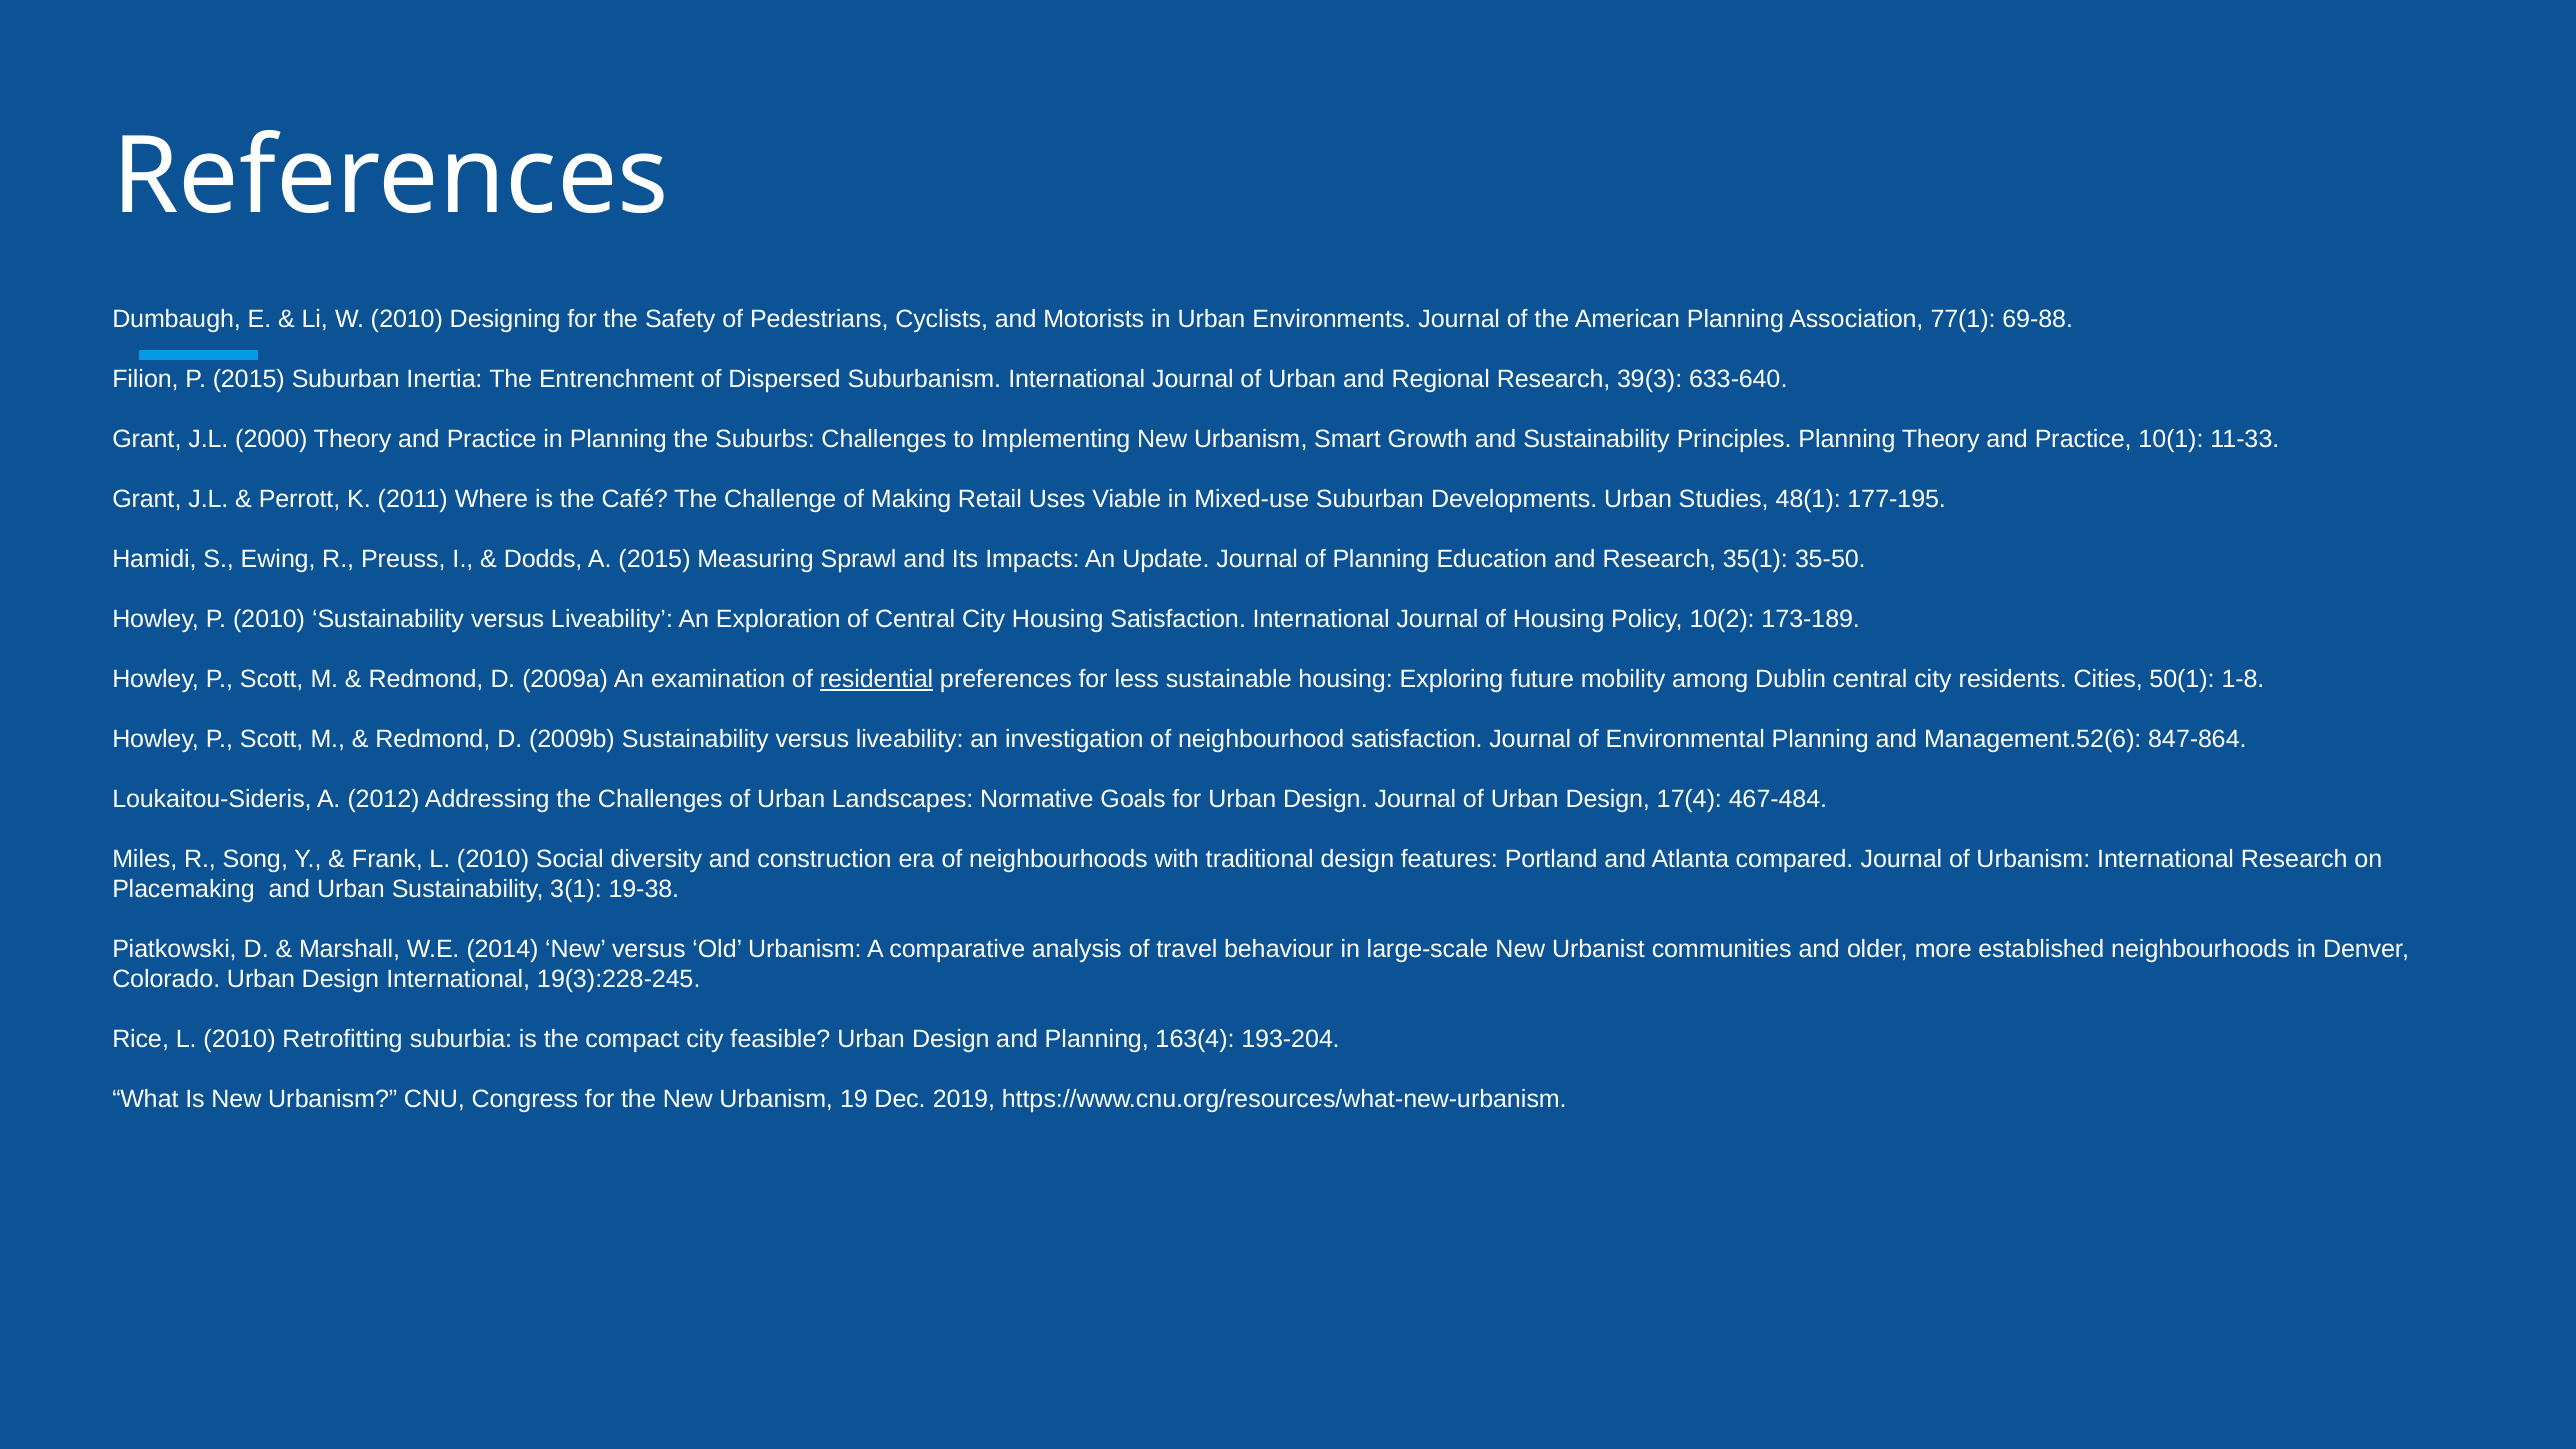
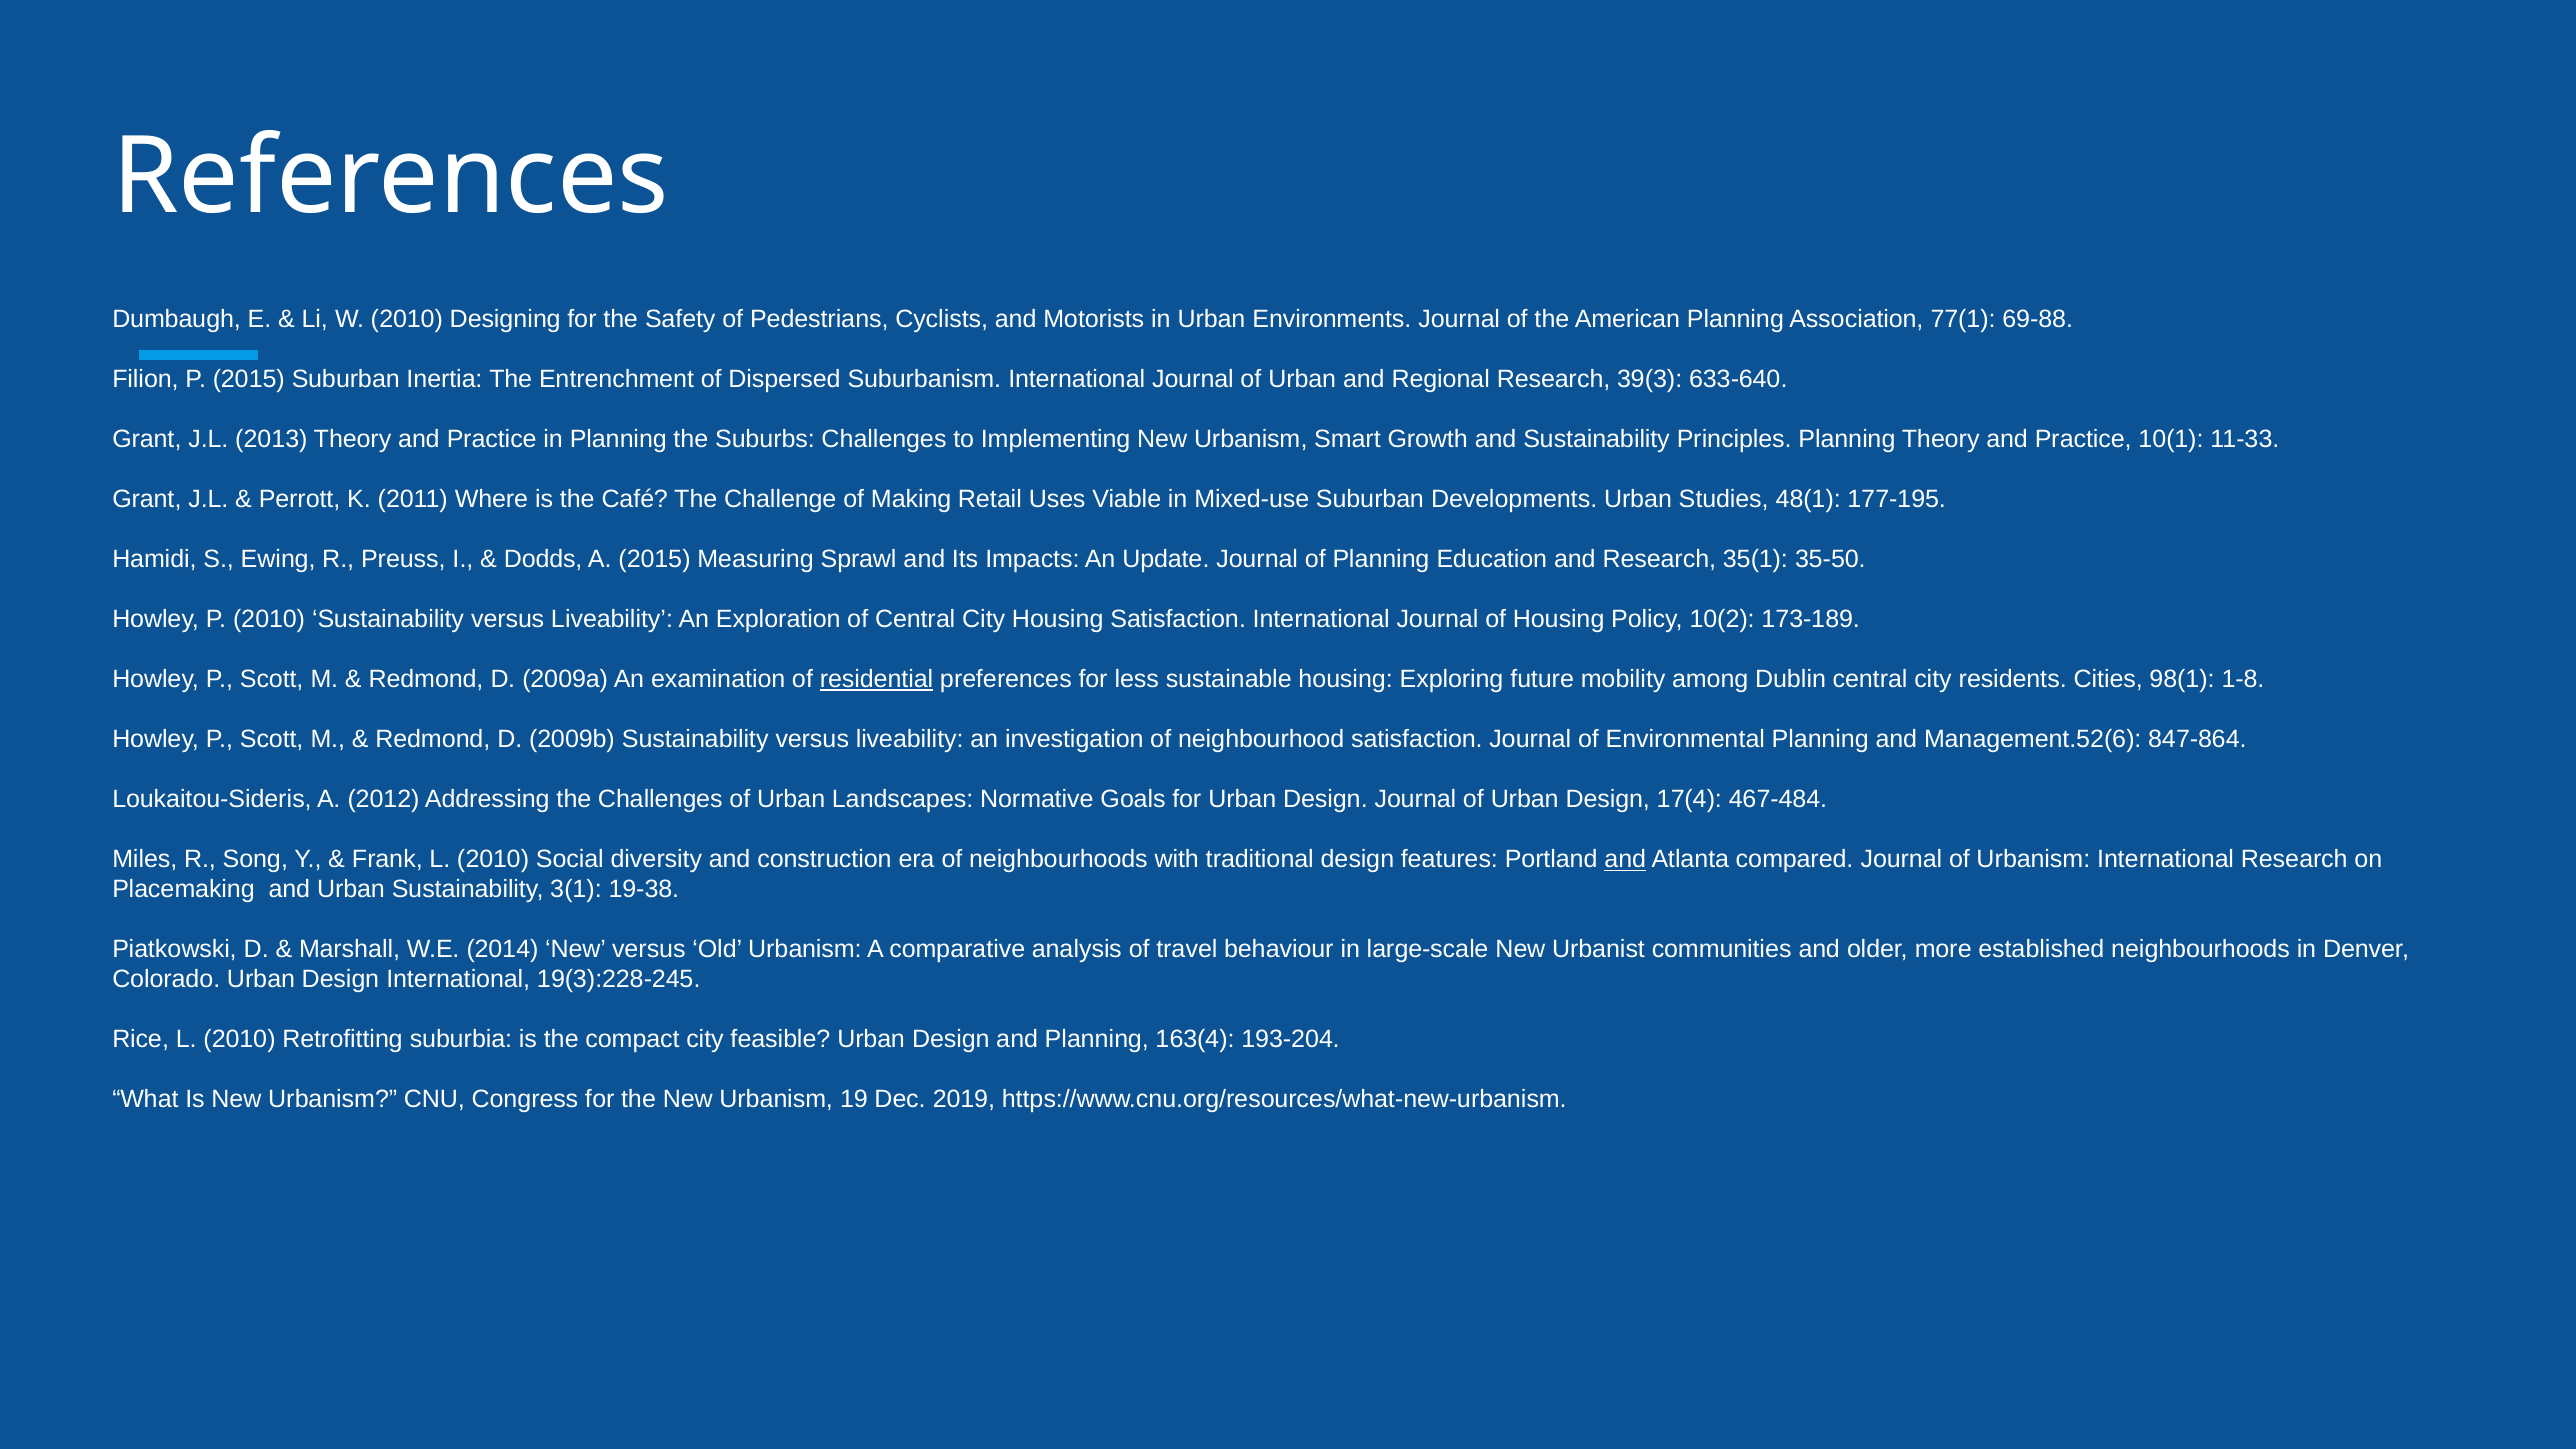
2000: 2000 -> 2013 (271, 439)
50(1: 50(1 -> 98(1 (2182, 679)
and underline: none -> present (1625, 860)
